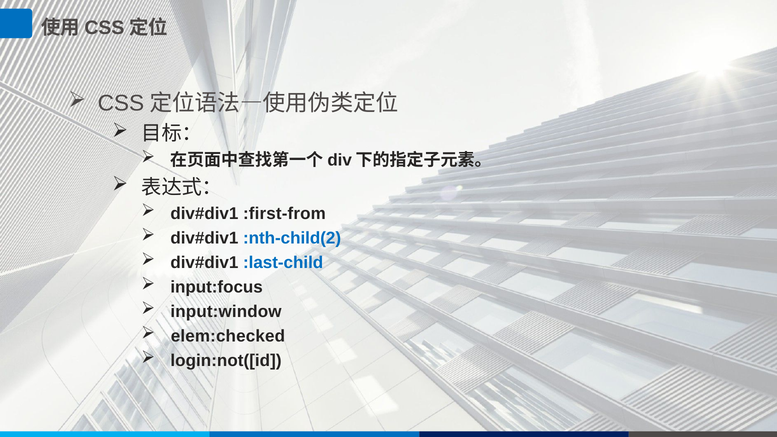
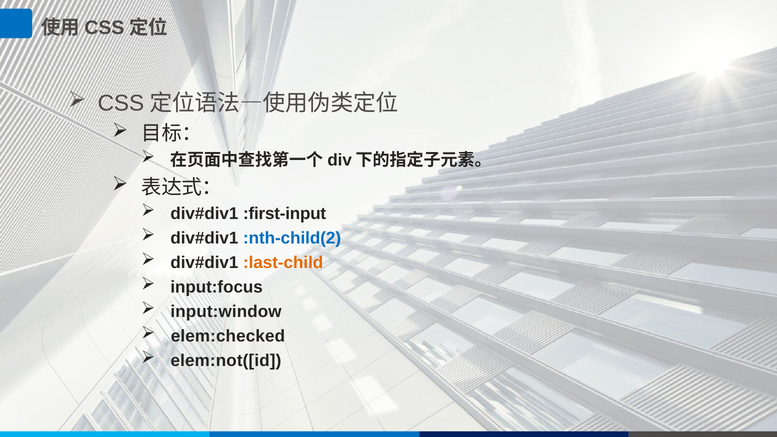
:first-from: :first-from -> :first-input (285, 213)
:last-child colour: blue -> orange (283, 262)
login:not([id: login:not([id -> elem:not([id (226, 360)
